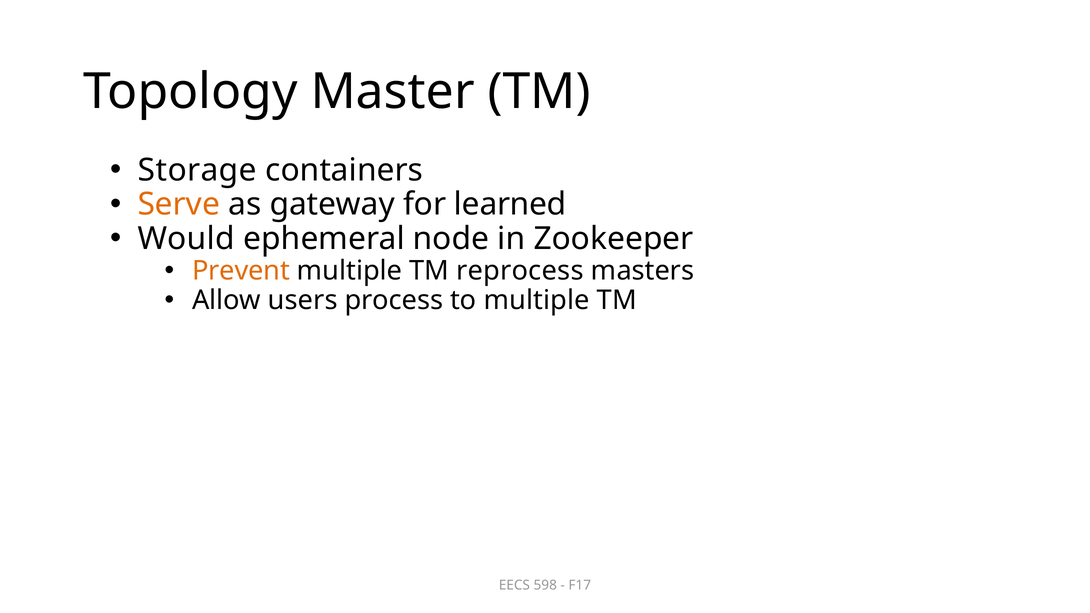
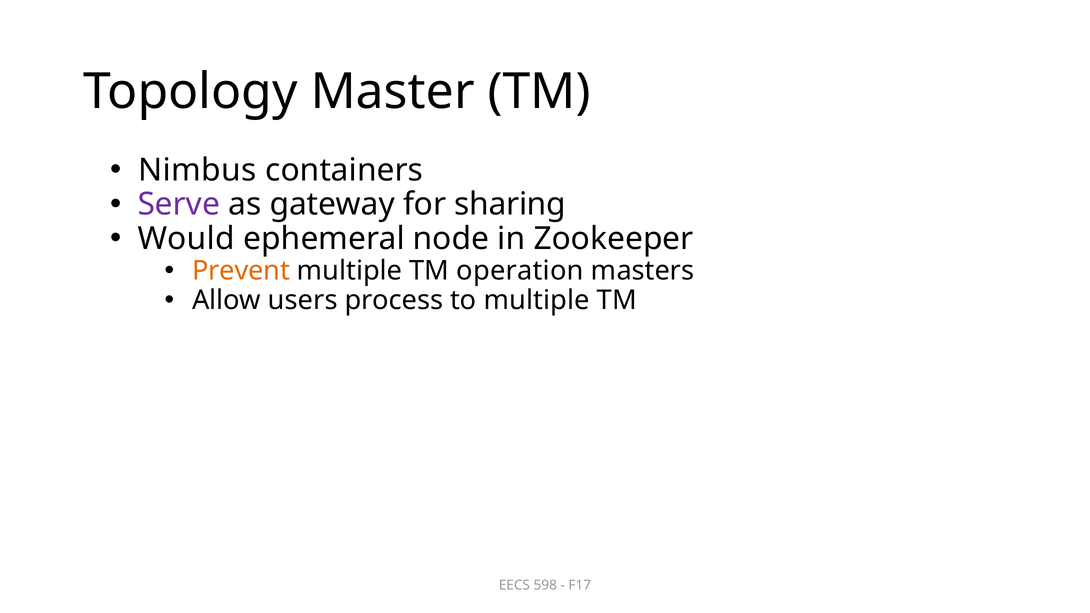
Storage: Storage -> Nimbus (197, 170)
Serve colour: orange -> purple (179, 205)
learned: learned -> sharing (510, 205)
reprocess: reprocess -> operation (520, 271)
